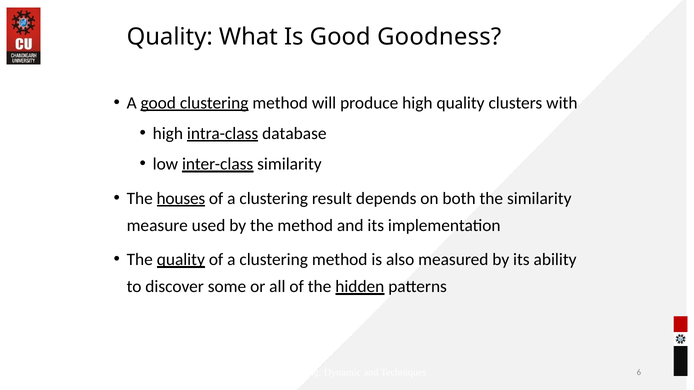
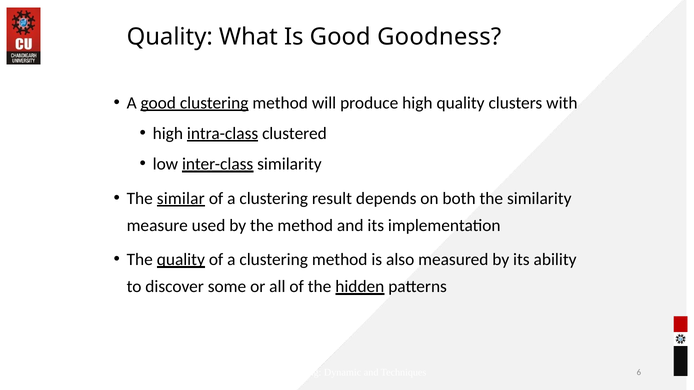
database: database -> clustered (294, 134)
houses: houses -> similar (181, 198)
